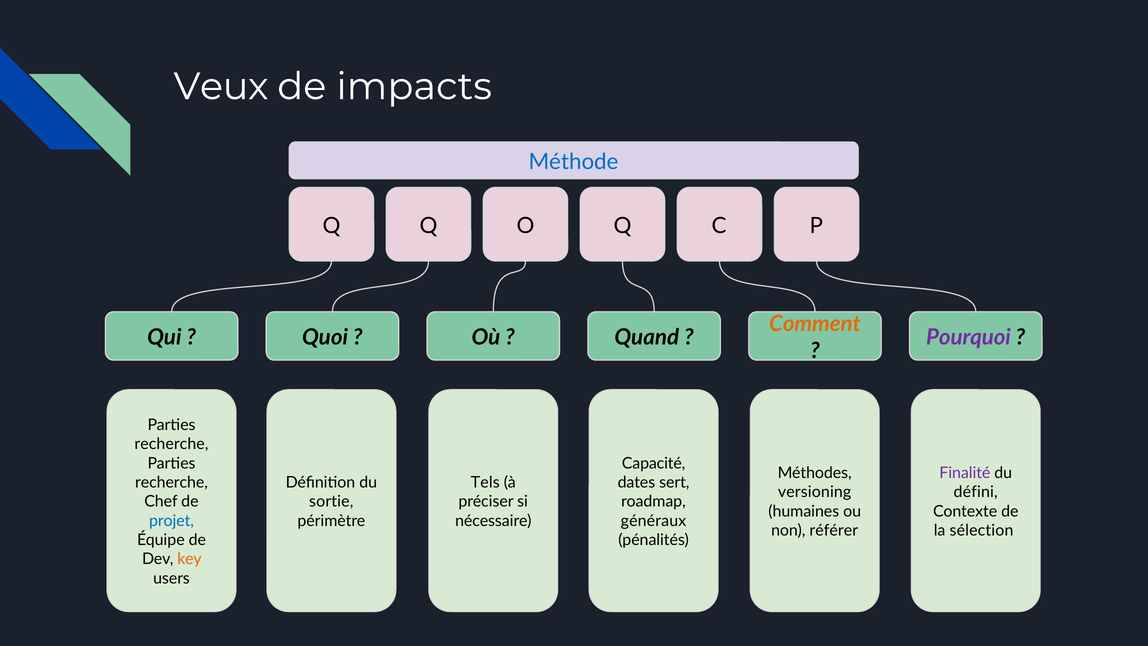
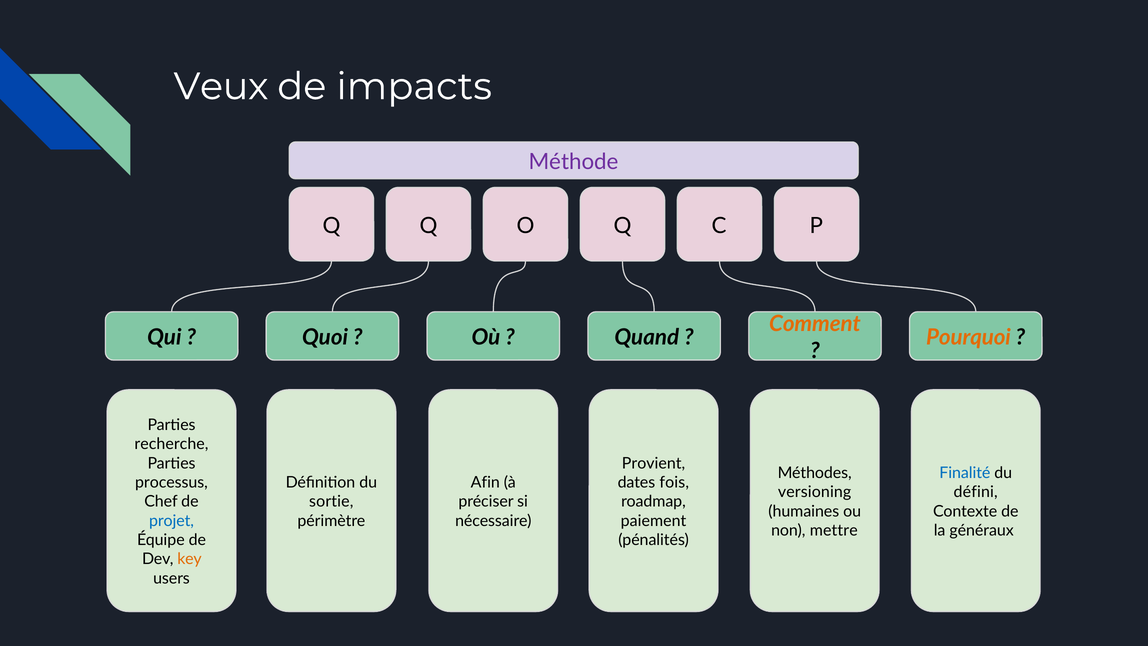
Méthode colour: blue -> purple (574, 162)
Pourquoi colour: purple -> orange (968, 337)
Capacité: Capacité -> Provient (654, 463)
Finalité colour: purple -> blue (965, 473)
recherche: recherche -> processus (171, 482)
Tels: Tels -> Afin (485, 482)
sert: sert -> fois (674, 482)
généraux: généraux -> paiement (654, 521)
référer: référer -> mettre (834, 530)
sélection: sélection -> généraux (982, 530)
